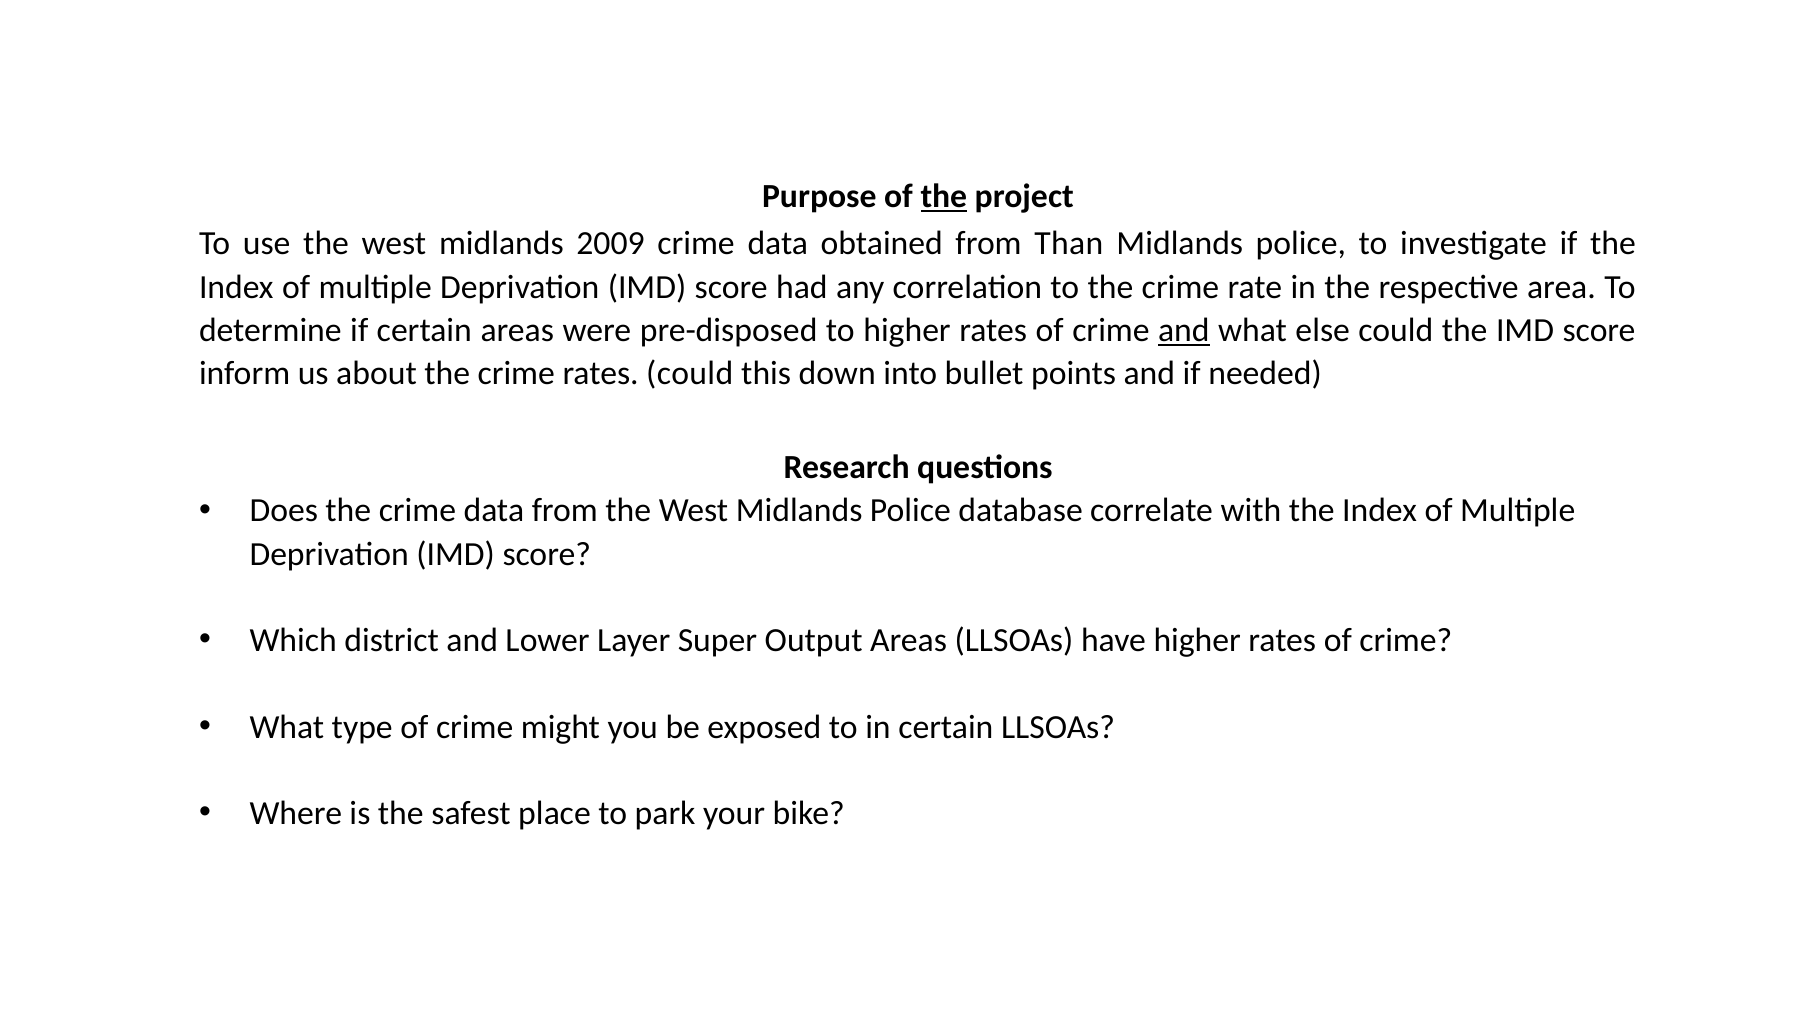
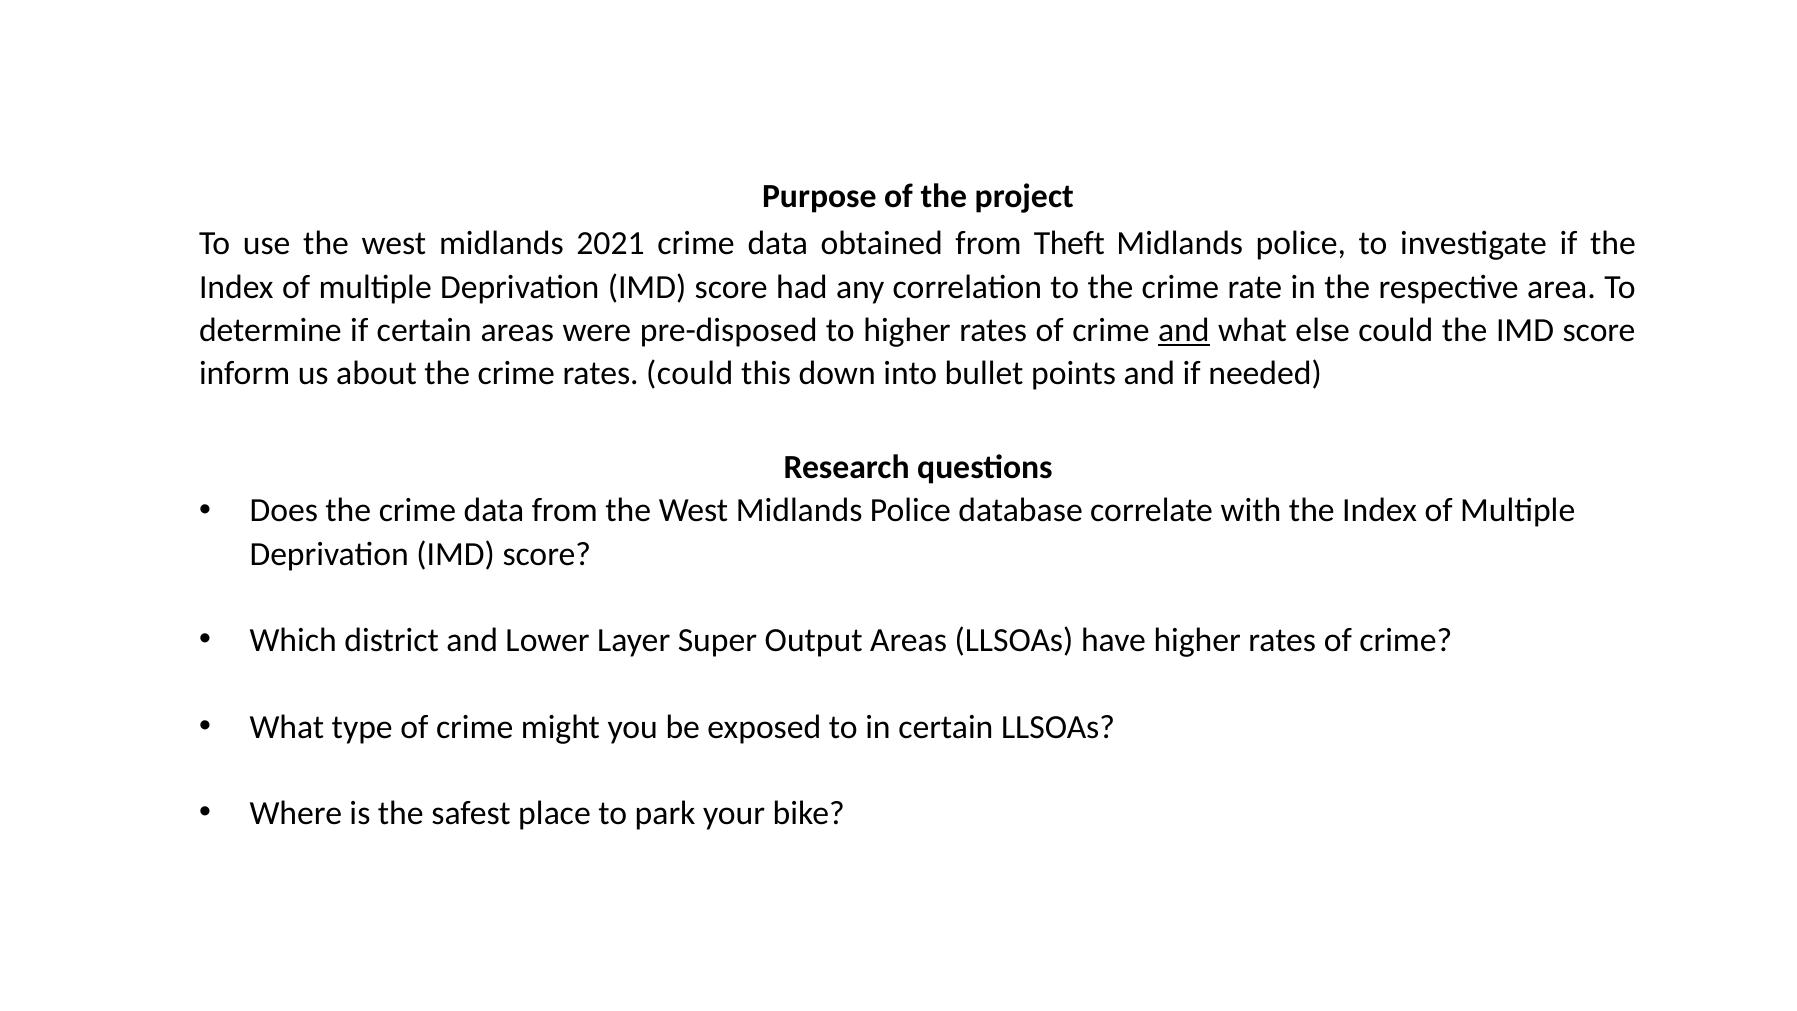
the underline: present -> none (944, 197)
2009: 2009 -> 2021 (611, 244)
Than: Than -> Theft (1069, 244)
